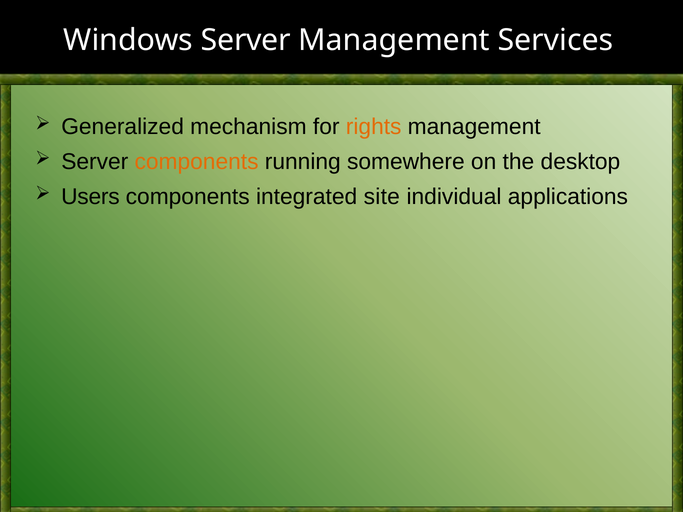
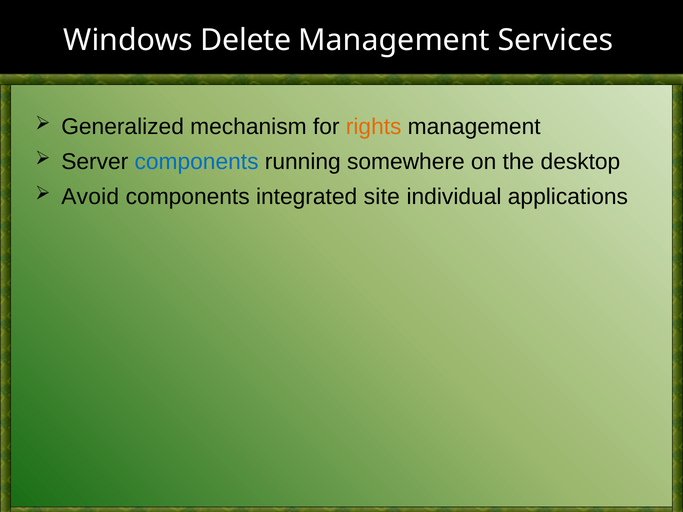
Windows Server: Server -> Delete (246, 40)
components colour: orange -> blue (197, 162)
Users: Users -> Avoid (90, 197)
